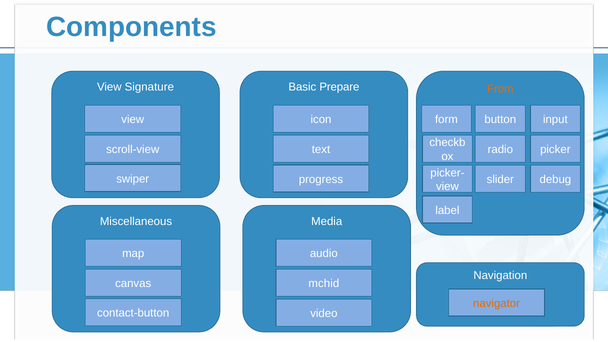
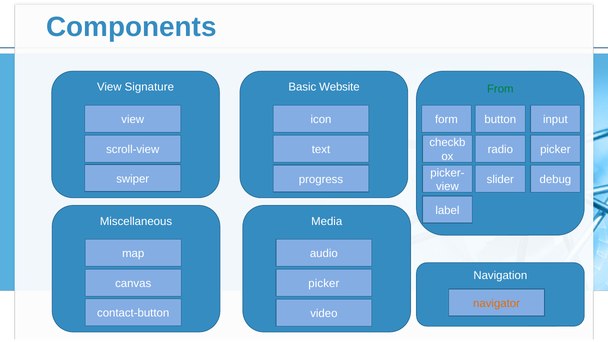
Prepare: Prepare -> Website (339, 87)
From colour: orange -> green (500, 89)
mchid: mchid -> picker (324, 284)
